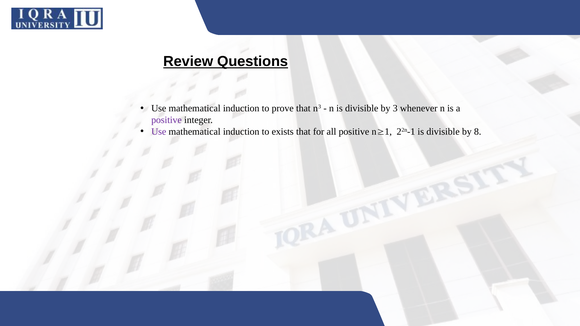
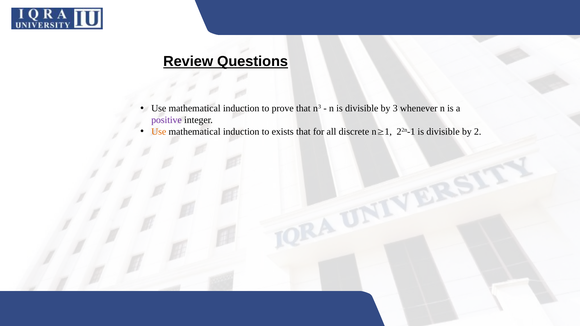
Use colour: purple -> orange (159, 132)
all positive: positive -> discrete (354, 132)
8: 8 -> 2 (478, 132)
